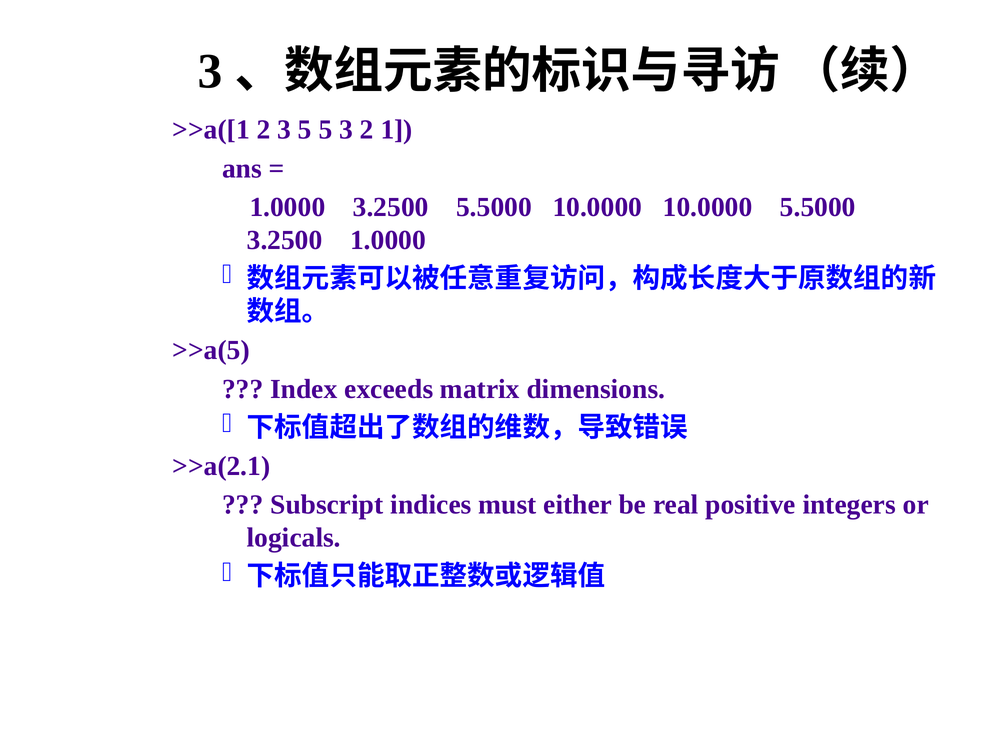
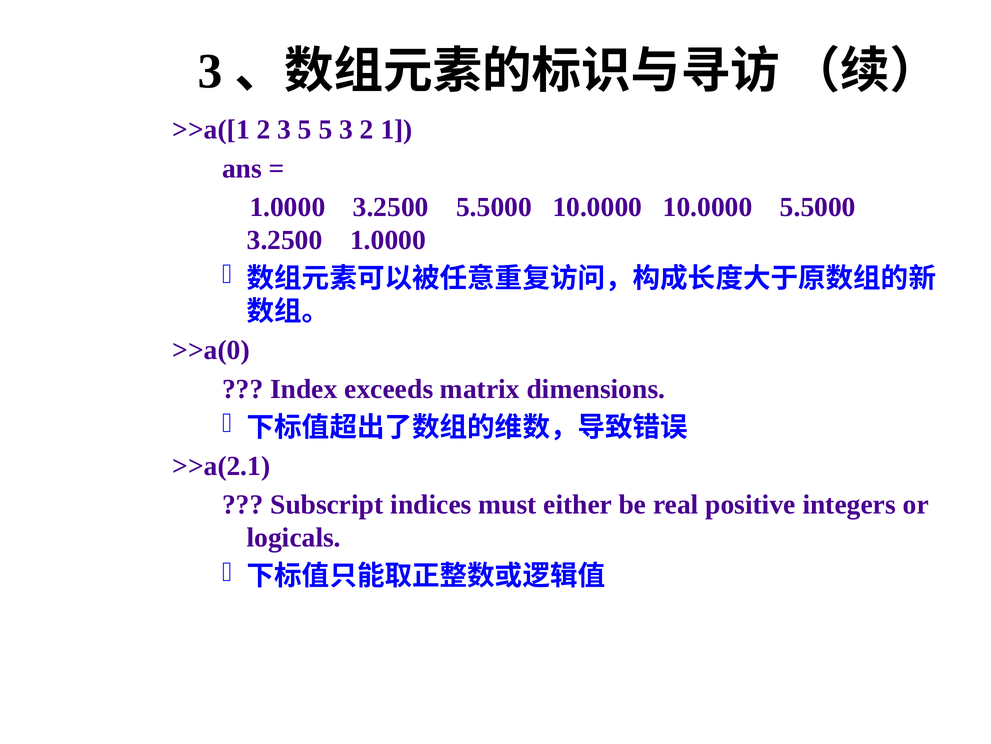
>>a(5: >>a(5 -> >>a(0 (211, 350)
